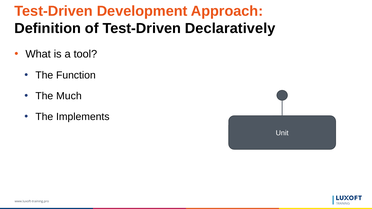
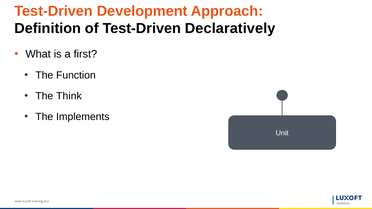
tool: tool -> first (85, 54)
Much: Much -> Think (69, 96)
